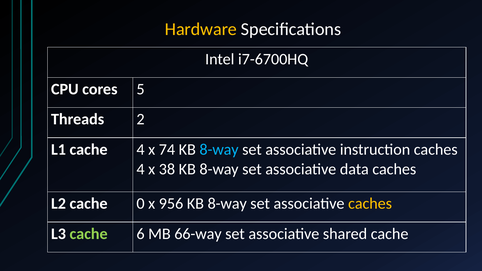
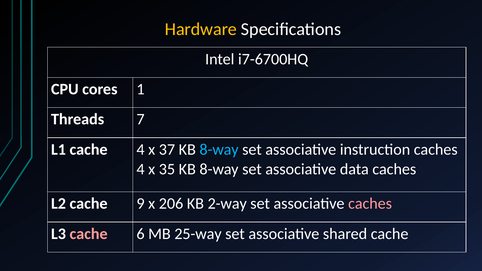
5: 5 -> 1 (141, 89)
2: 2 -> 7 (141, 119)
74: 74 -> 37 (167, 150)
38: 38 -> 35 (167, 169)
0: 0 -> 9 (141, 204)
956: 956 -> 206 (171, 204)
8-way: 8-way -> 2-way (227, 204)
caches colour: yellow -> pink (370, 204)
cache colour: light green -> pink (89, 234)
66-way: 66-way -> 25-way (198, 234)
